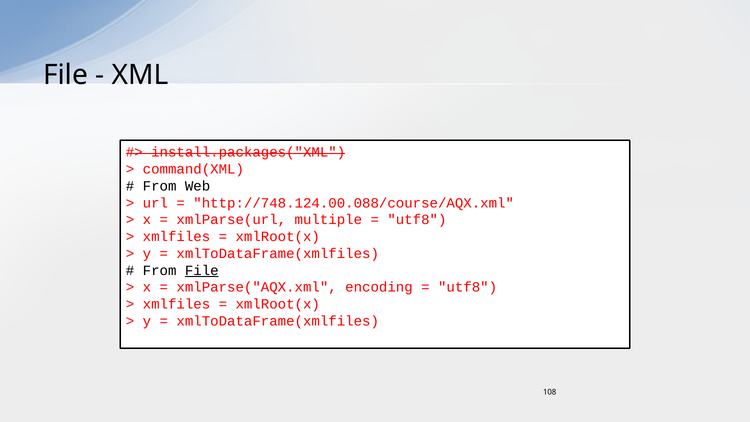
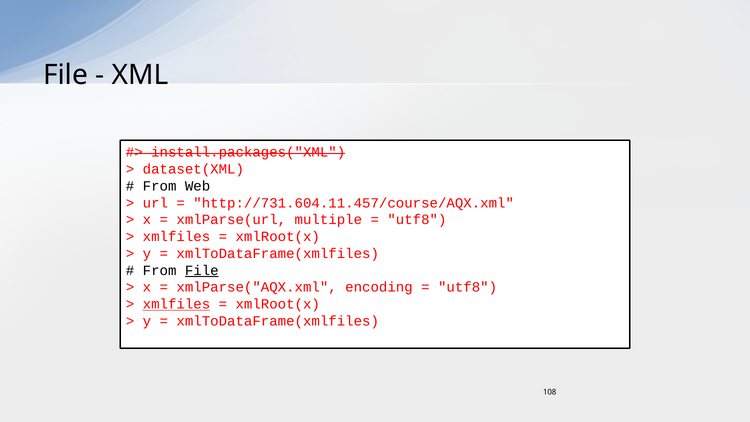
command(XML: command(XML -> dataset(XML (193, 169)
http://748.124.00.088/course/AQX.xml: http://748.124.00.088/course/AQX.xml -> http://731.604.11.457/course/AQX.xml (354, 203)
xmlfiles underline: none -> present (176, 304)
